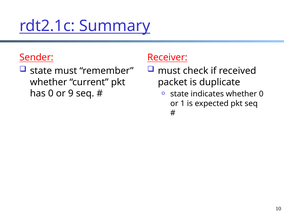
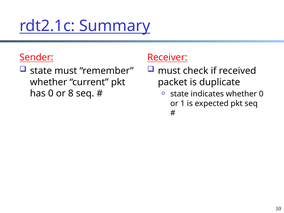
9: 9 -> 8 (71, 93)
